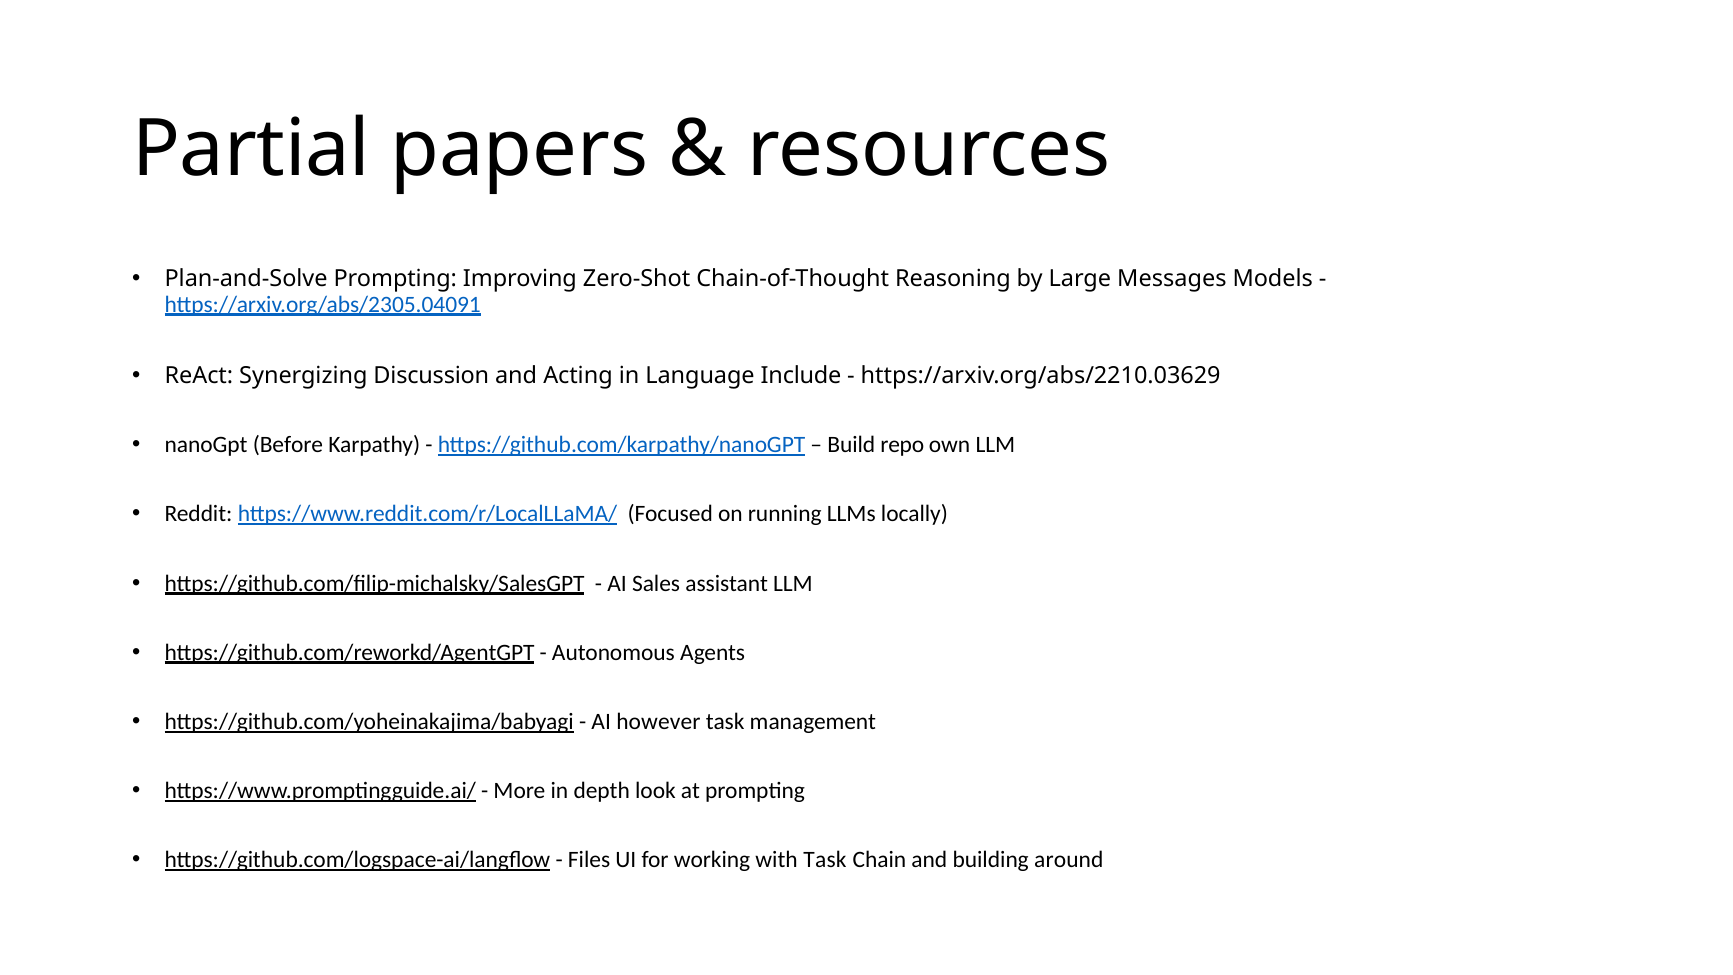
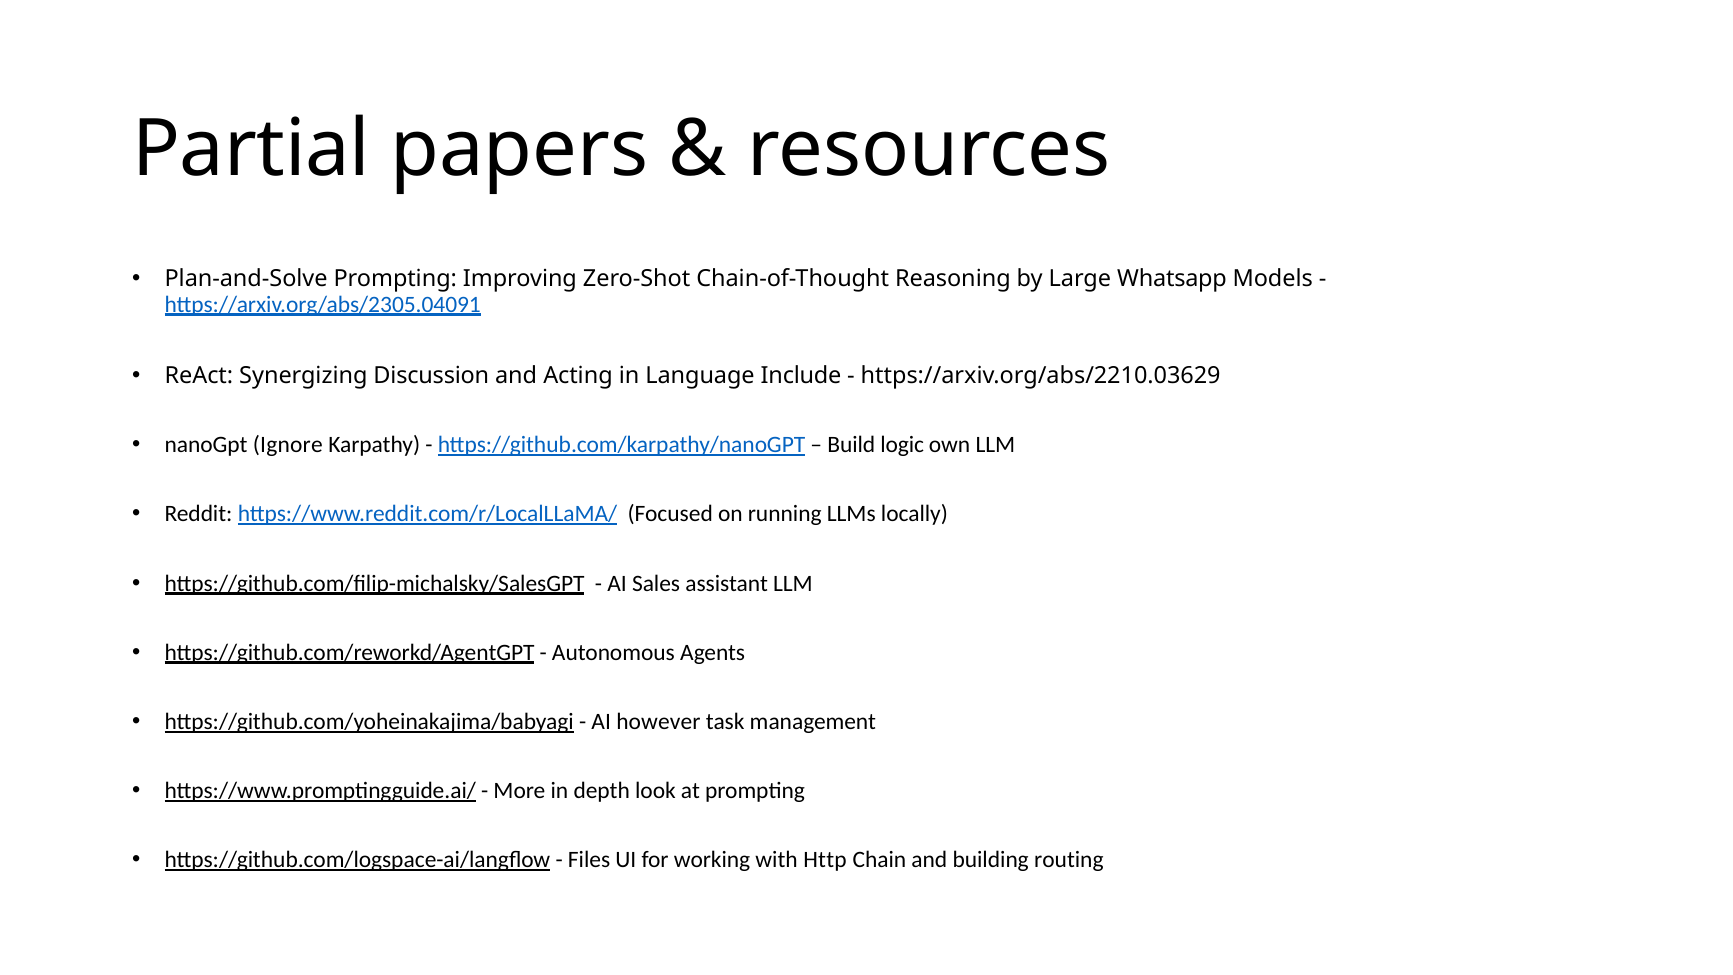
Messages: Messages -> Whatsapp (1172, 279)
Before: Before -> Ignore (288, 445)
repo: repo -> logic (902, 445)
with Task: Task -> Http (825, 860)
around: around -> routing (1069, 860)
